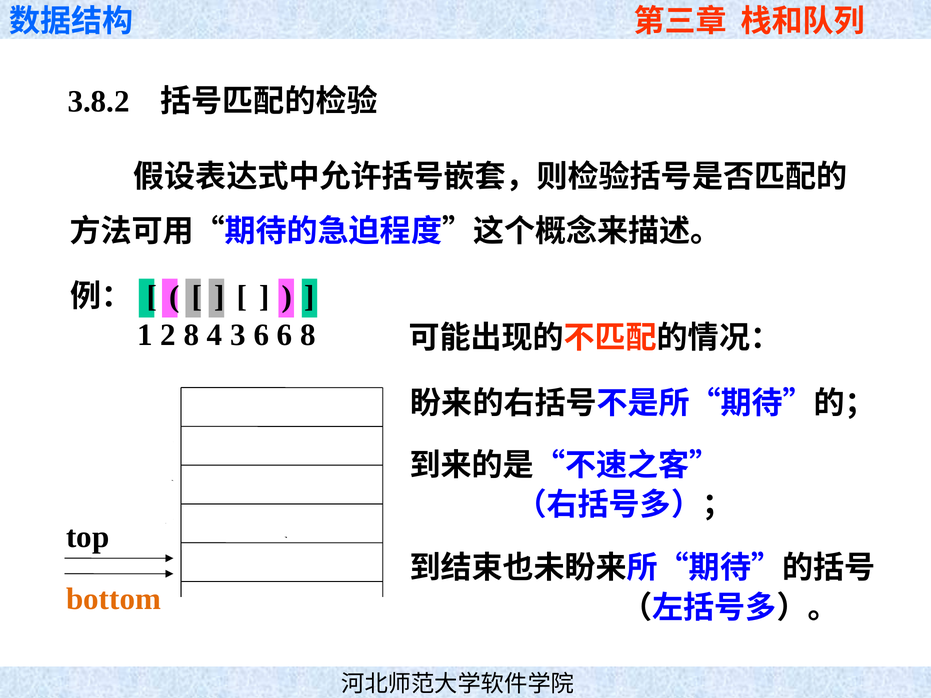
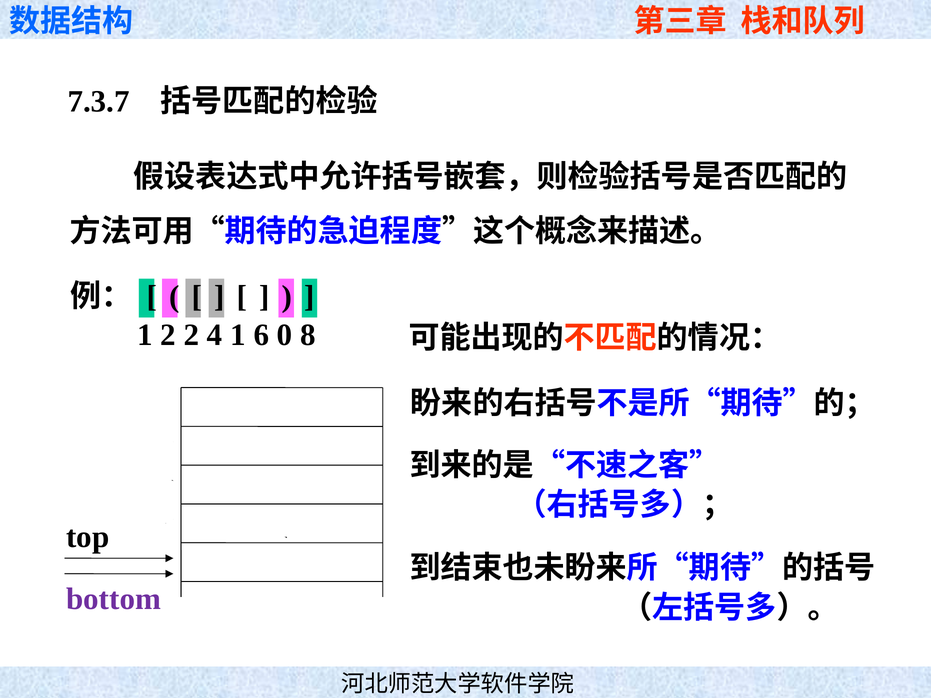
3.8.2: 3.8.2 -> 7.3.7 (99, 102)
2 8: 8 -> 2 (191, 335)
4 3: 3 -> 1 (238, 335)
6 6: 6 -> 0 (285, 335)
bottom colour: orange -> purple (114, 599)
